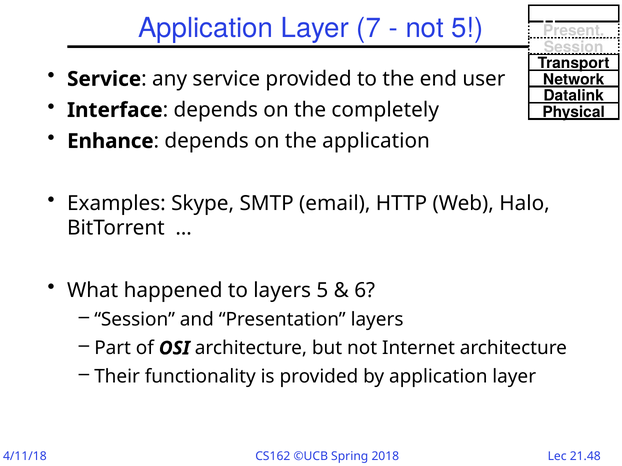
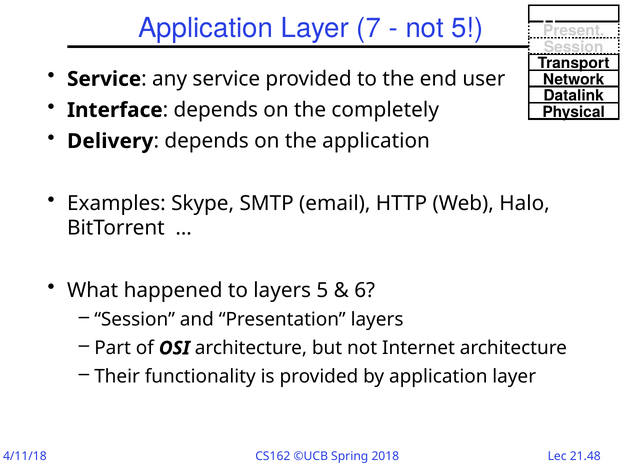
Enhance: Enhance -> Delivery (110, 141)
